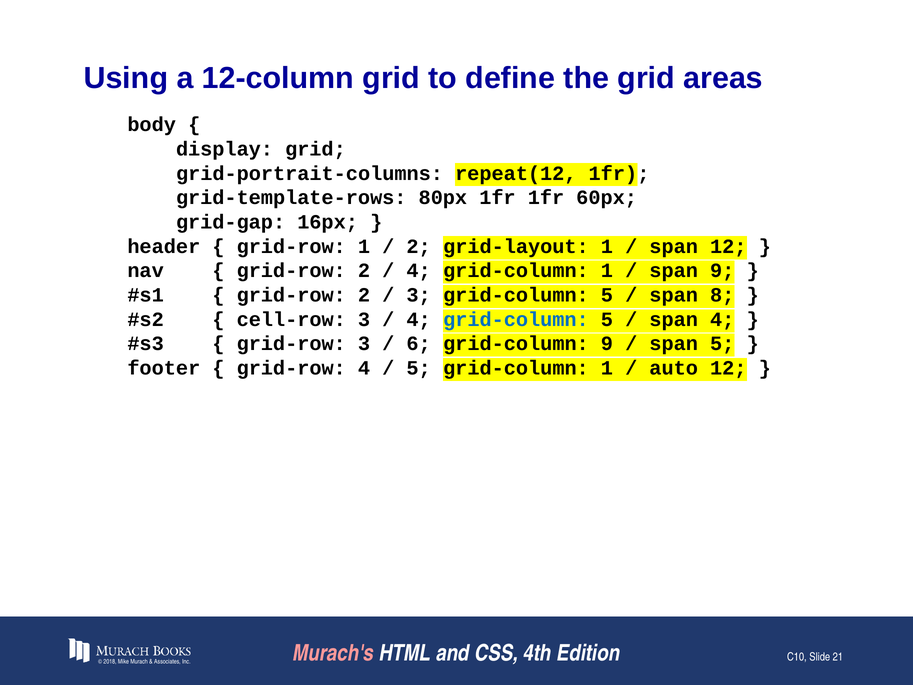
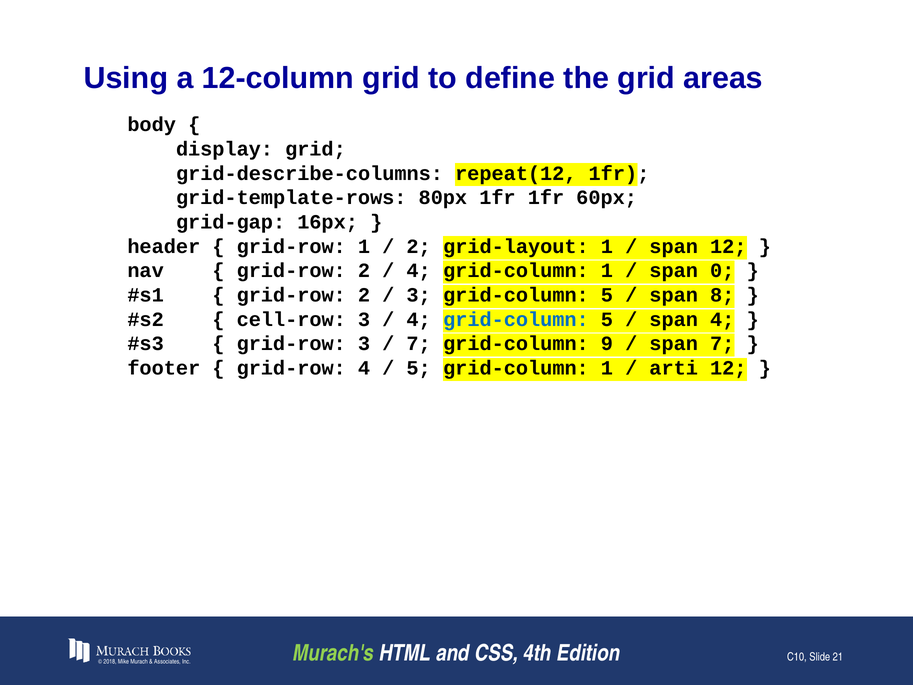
grid-portrait-columns: grid-portrait-columns -> grid-describe-columns (309, 173)
span 9: 9 -> 0 (722, 271)
6: 6 -> 7 (419, 344)
span 5: 5 -> 7 (722, 344)
auto: auto -> arti (674, 368)
Murach's colour: pink -> light green (333, 653)
